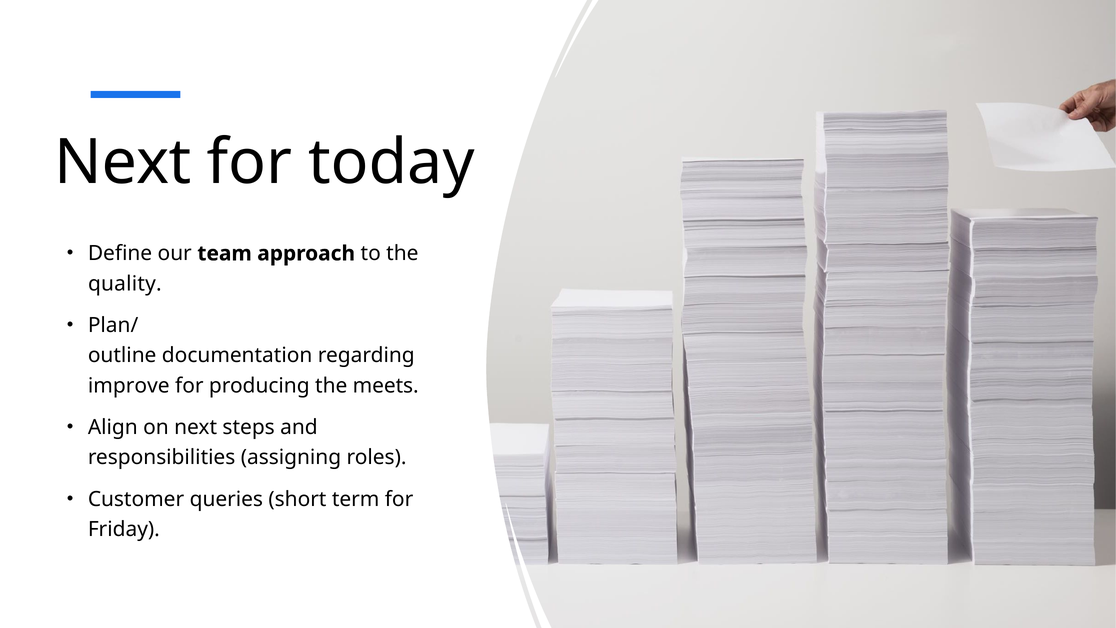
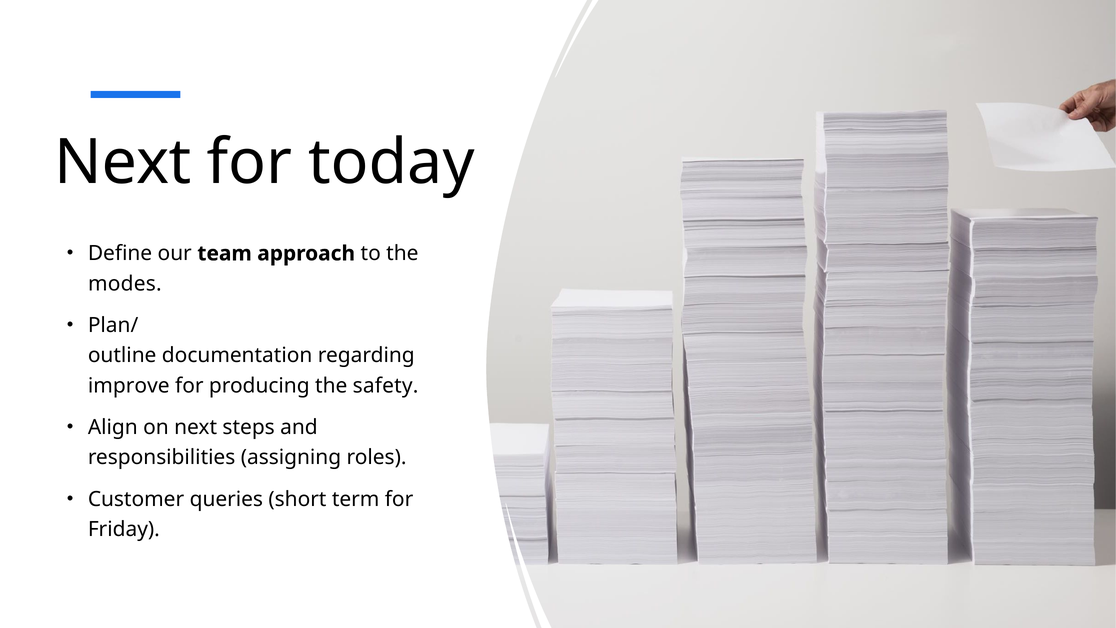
quality: quality -> modes (125, 284)
meets: meets -> safety (386, 385)
